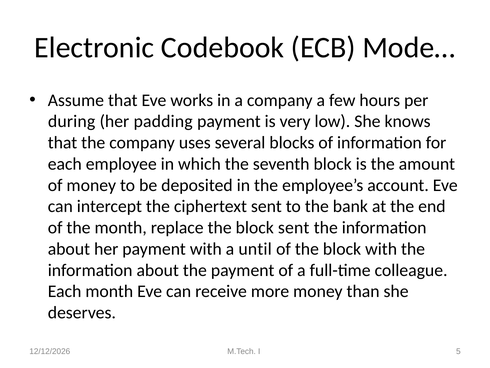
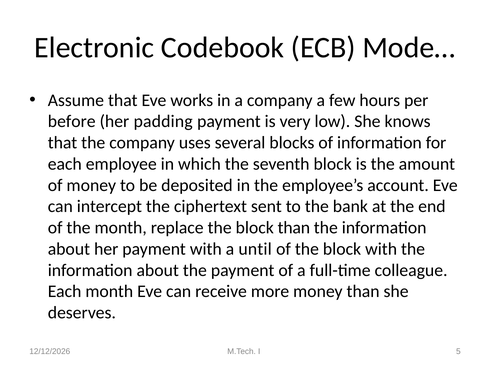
during: during -> before (72, 121)
block sent: sent -> than (294, 227)
